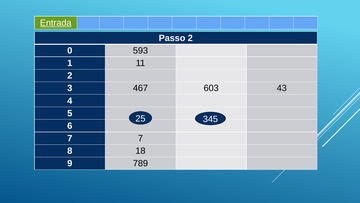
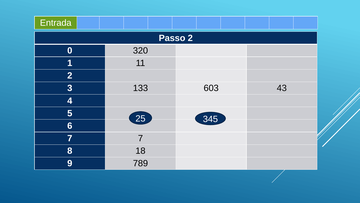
Entrada underline: present -> none (56, 23)
593: 593 -> 320 (140, 50)
467: 467 -> 133 (140, 88)
